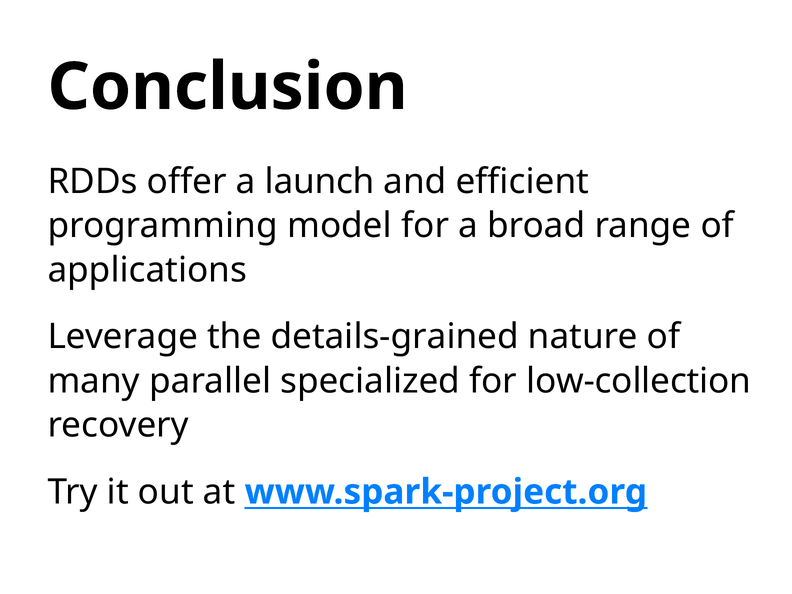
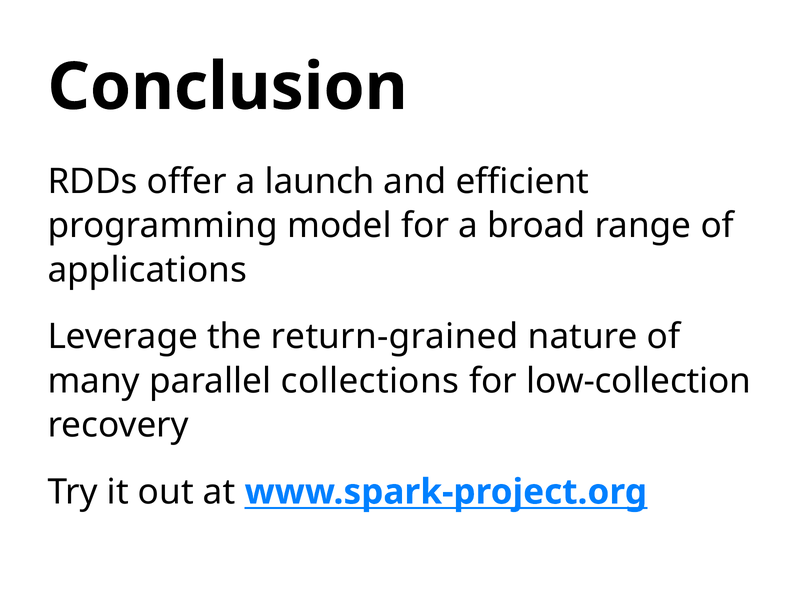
details-grained: details-grained -> return-grained (395, 337)
specialized: specialized -> collections (370, 381)
